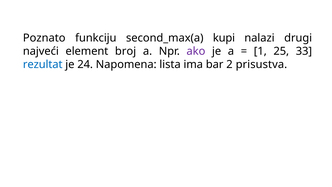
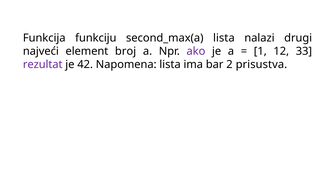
Poznato: Poznato -> Funkcija (44, 38)
second_max(a kupi: kupi -> lista (224, 38)
25: 25 -> 12 (281, 51)
rezultat colour: blue -> purple (43, 64)
24: 24 -> 42 (85, 64)
